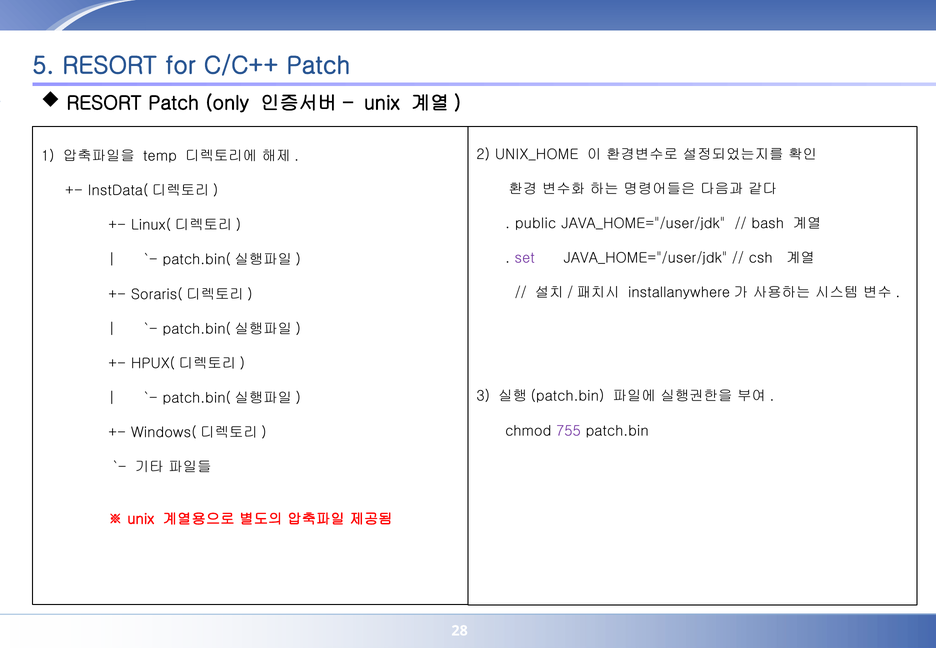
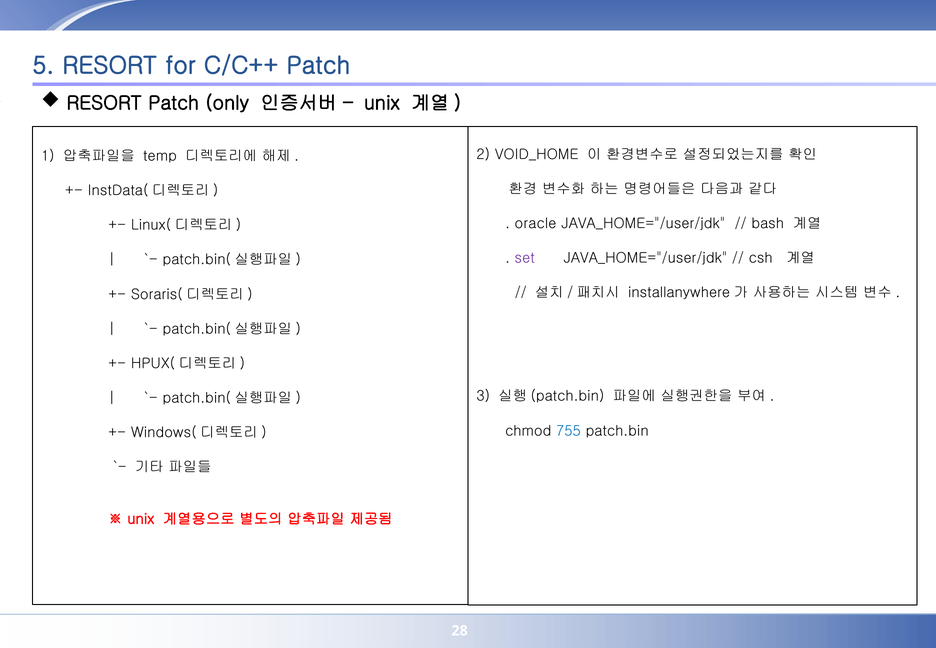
UNIX_HOME: UNIX_HOME -> VOID_HOME (537, 154)
public: public -> oracle (536, 223)
755 colour: purple -> blue (568, 431)
